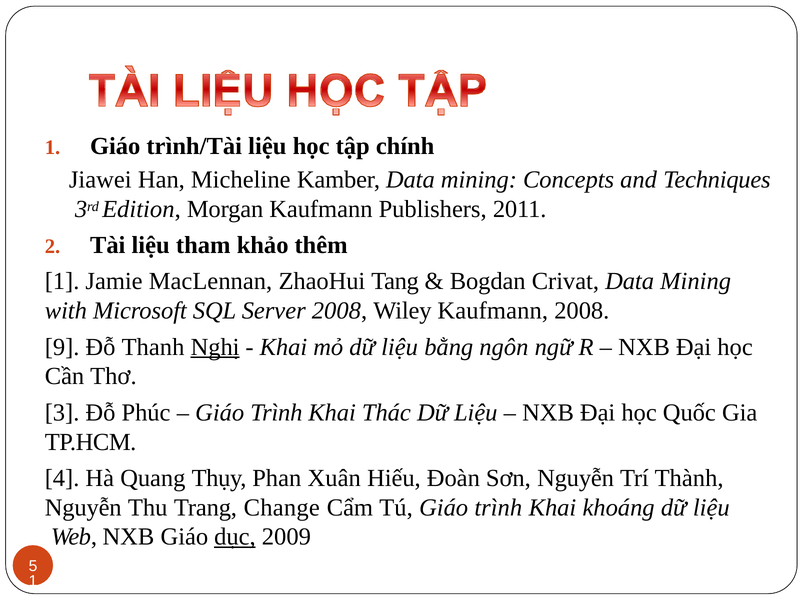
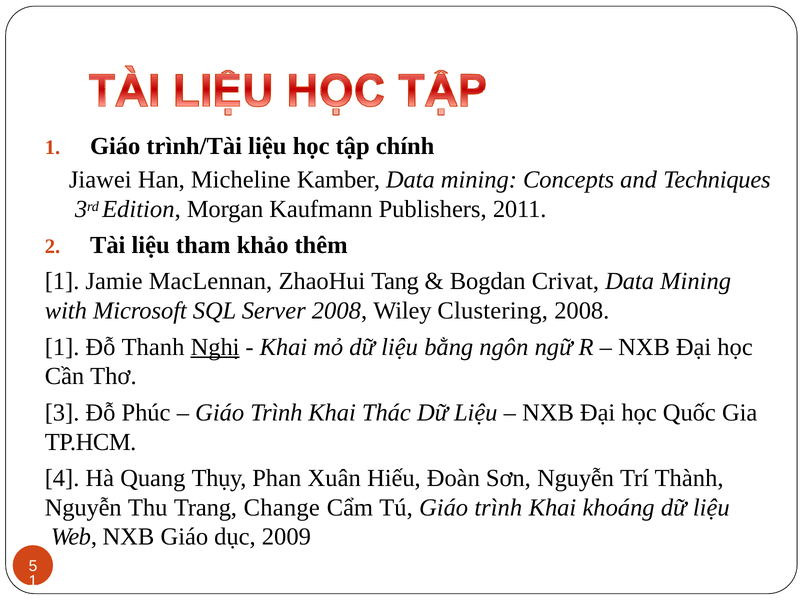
Wiley Kaufmann: Kaufmann -> Clustering (493, 311)
9: 9 -> 1 (62, 347)
dục underline: present -> none (235, 537)
